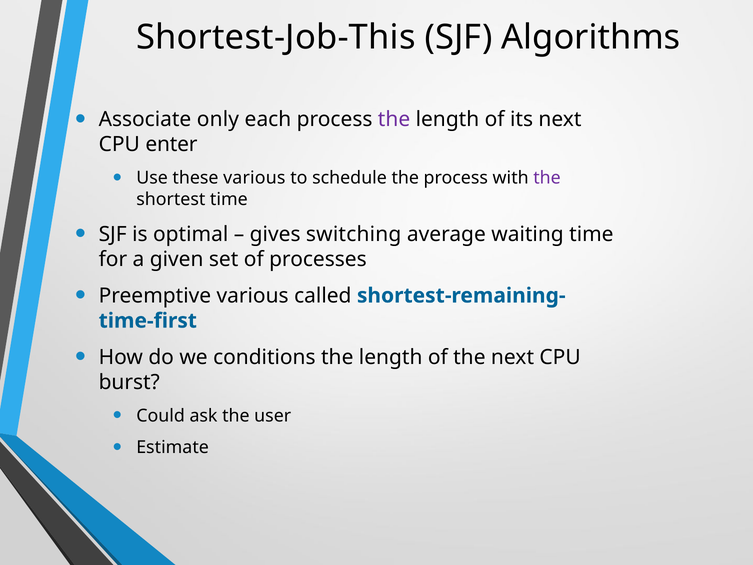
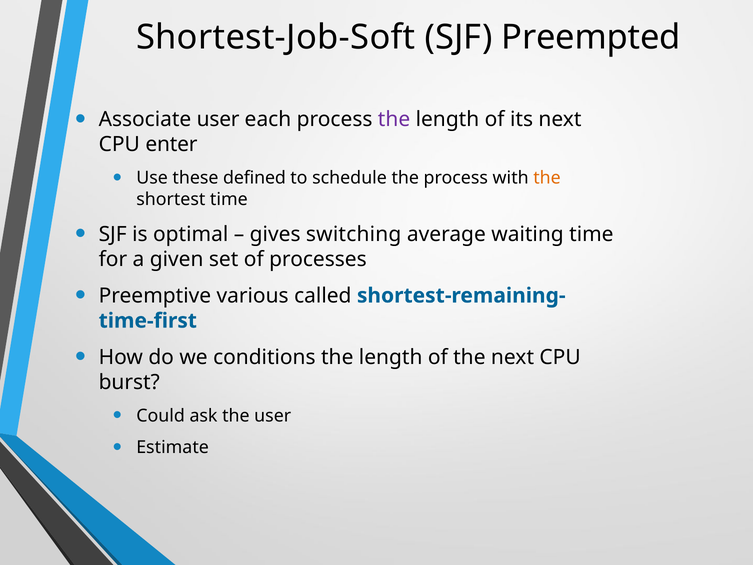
Shortest-Job-This: Shortest-Job-This -> Shortest-Job-Soft (276, 37)
Algorithms: Algorithms -> Preempted (591, 37)
Associate only: only -> user (218, 119)
these various: various -> defined (254, 178)
the colour: purple -> orange (547, 178)
